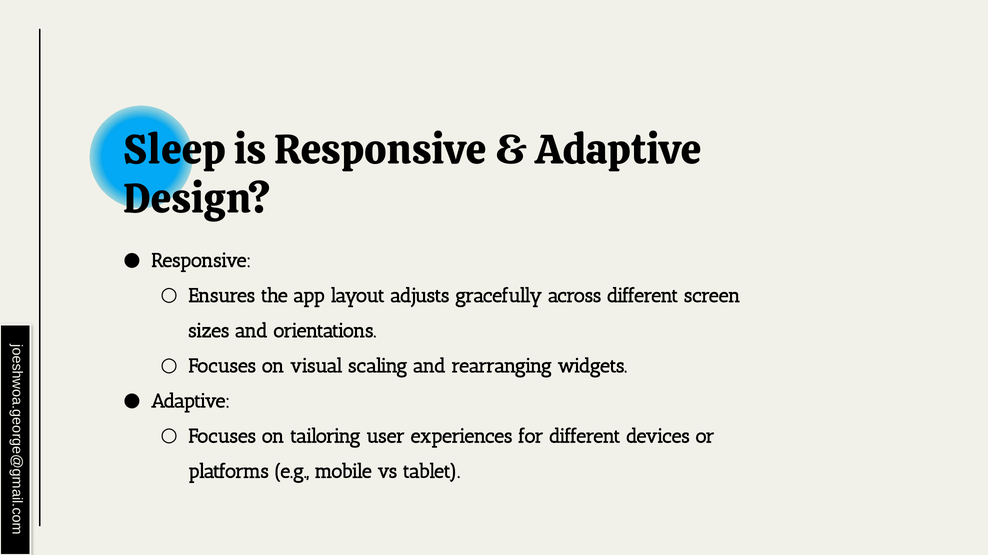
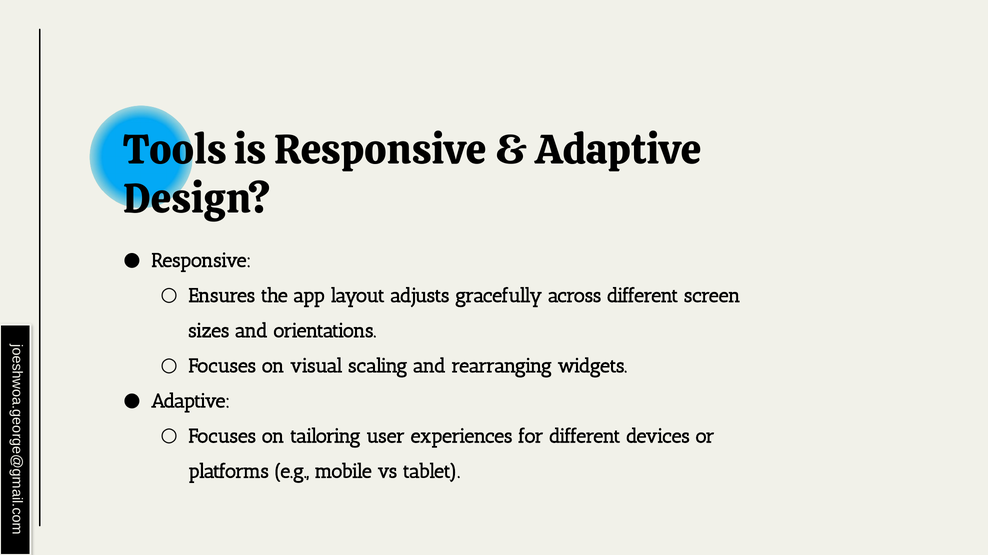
Sleep: Sleep -> Tools (175, 150)
